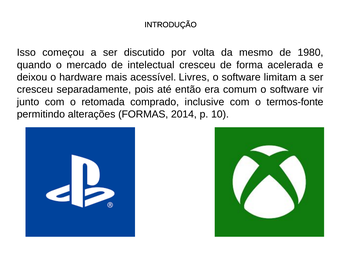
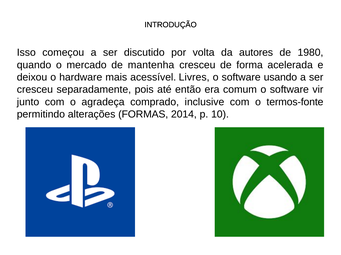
mesmo: mesmo -> autores (256, 53)
intelectual: intelectual -> mantenha (151, 65)
limitam: limitam -> usando (280, 77)
retomada: retomada -> agradeça (103, 102)
